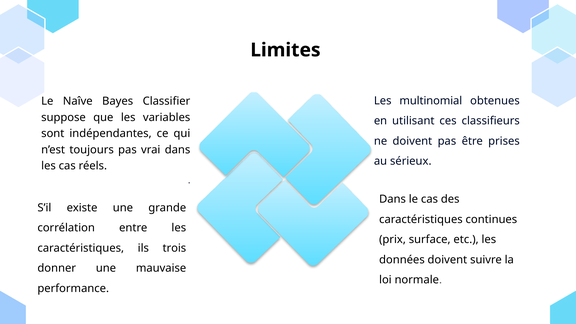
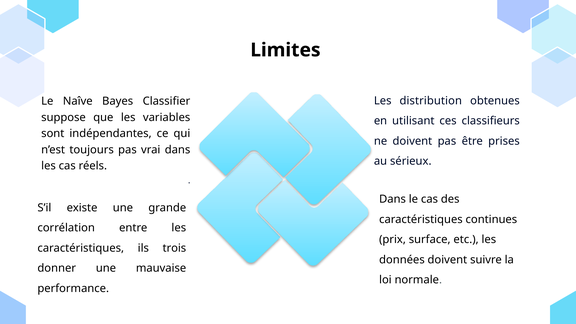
multinomial: multinomial -> distribution (431, 101)
